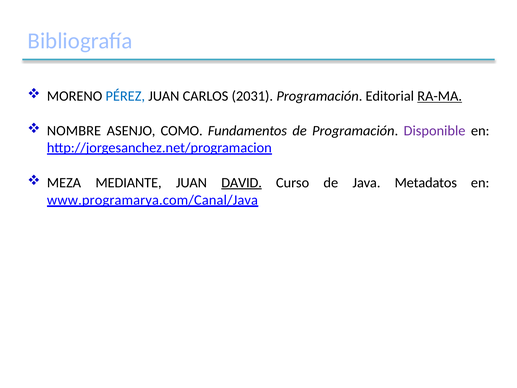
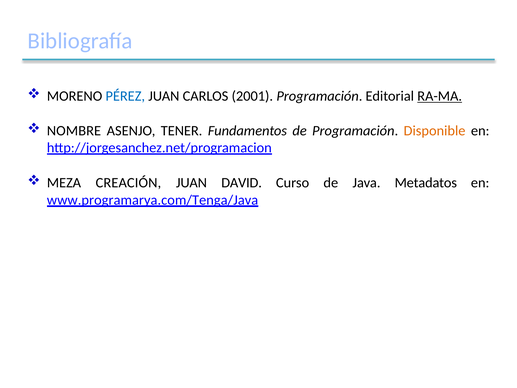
2031: 2031 -> 2001 (252, 96)
COMO: COMO -> TENER (182, 131)
Disponible colour: purple -> orange (435, 131)
MEDIANTE: MEDIANTE -> CREACIÓN (128, 183)
DAVID underline: present -> none (242, 183)
www.programarya.com/Canal/Java: www.programarya.com/Canal/Java -> www.programarya.com/Tenga/Java (153, 200)
